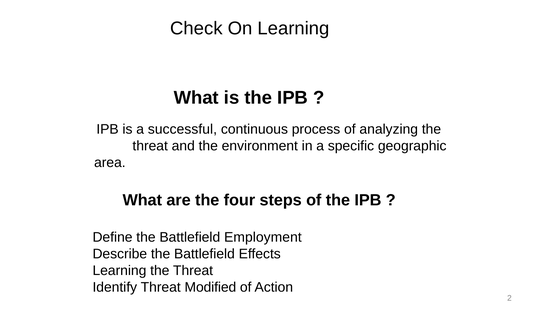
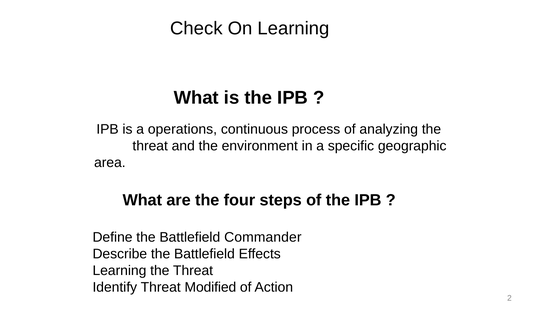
successful: successful -> operations (182, 129)
Employment: Employment -> Commander (263, 237)
